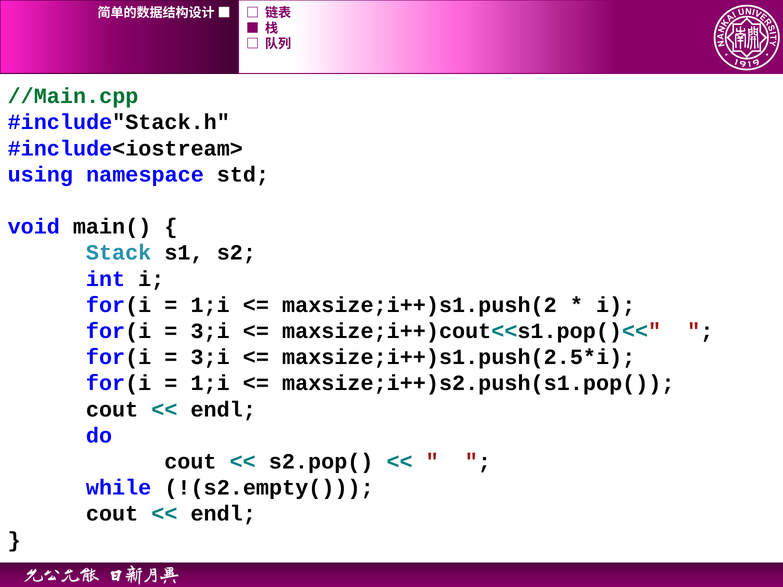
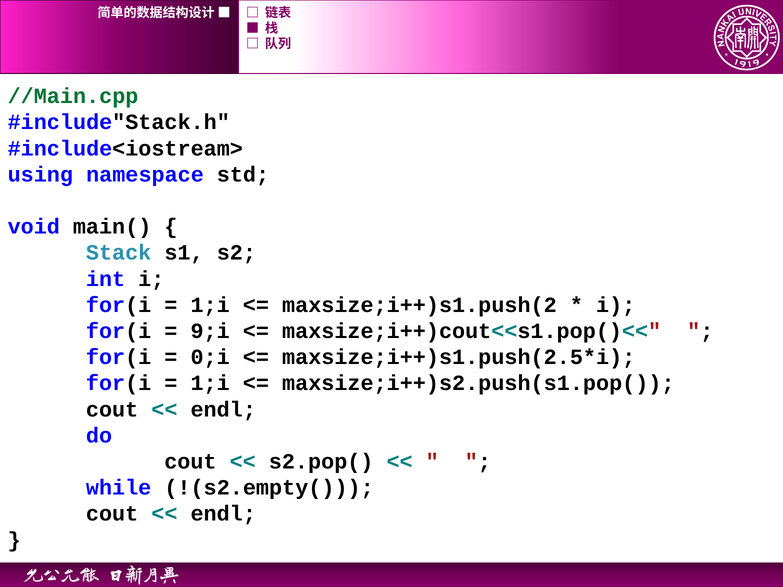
3;i: 3;i -> 9;i (210, 331)
3;i: 3;i -> 0;i (210, 357)
